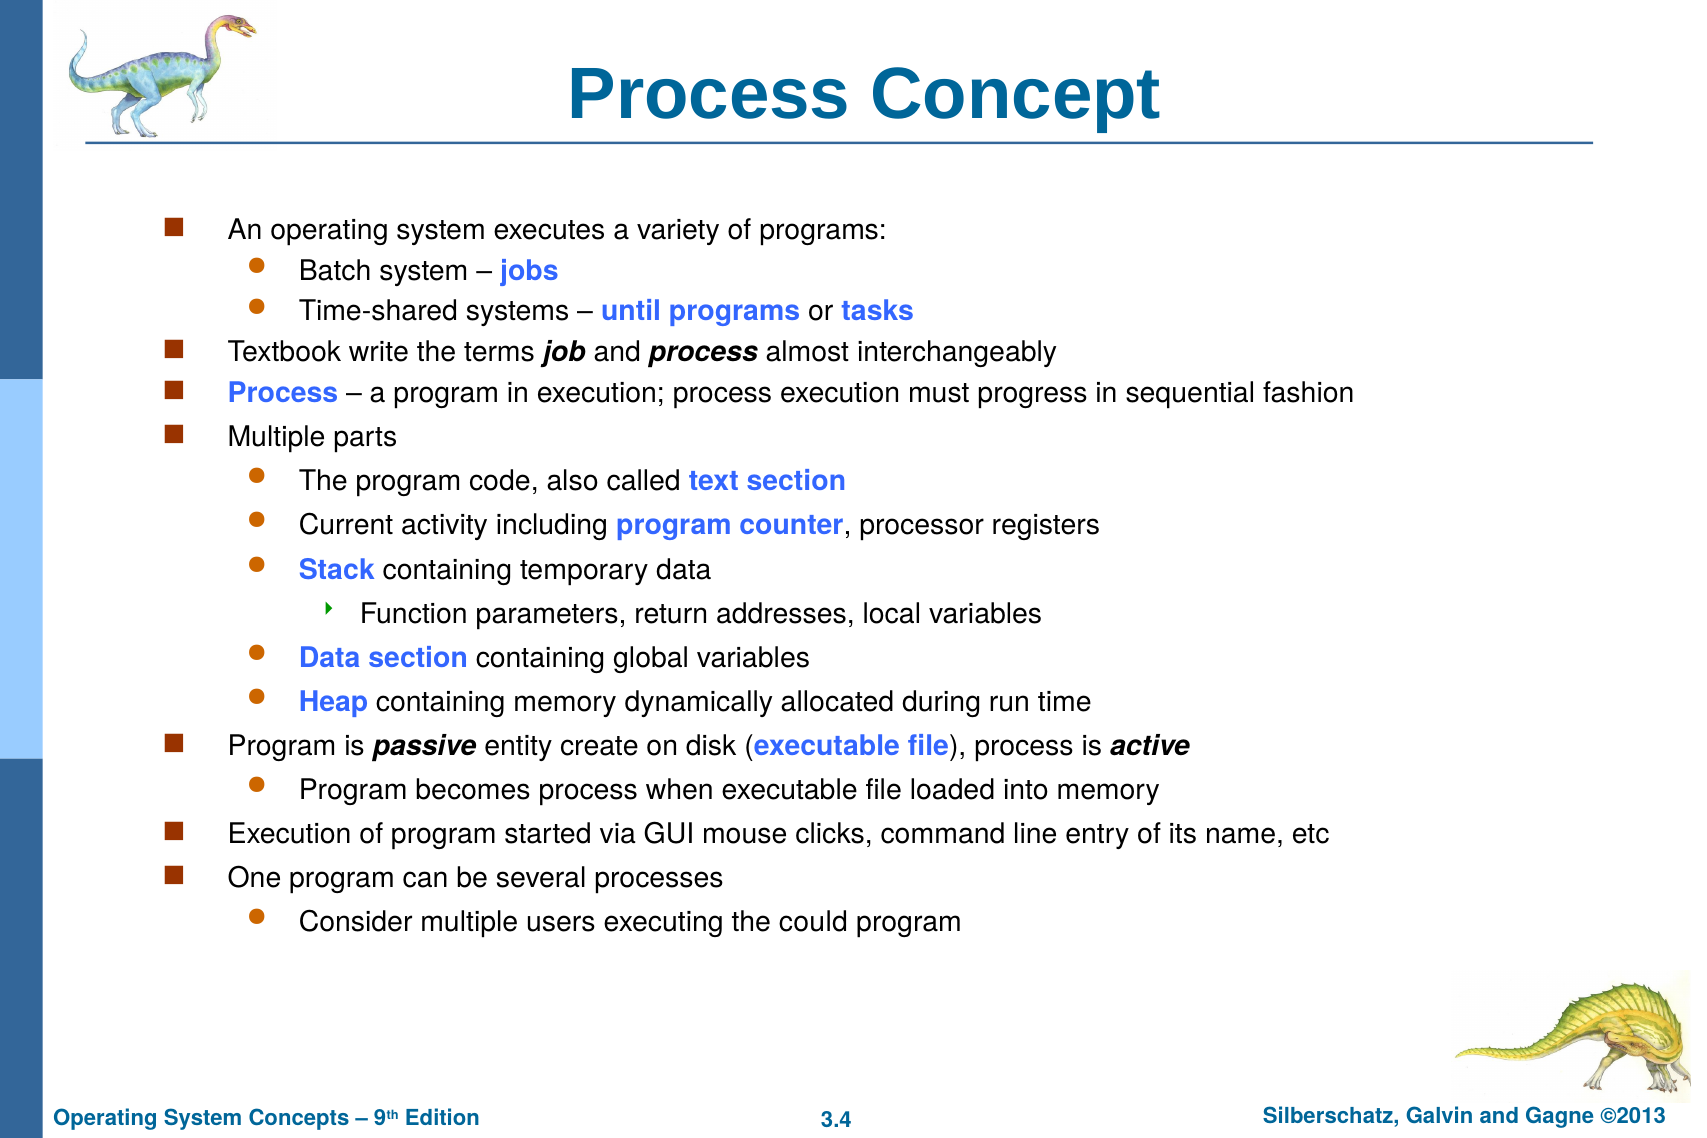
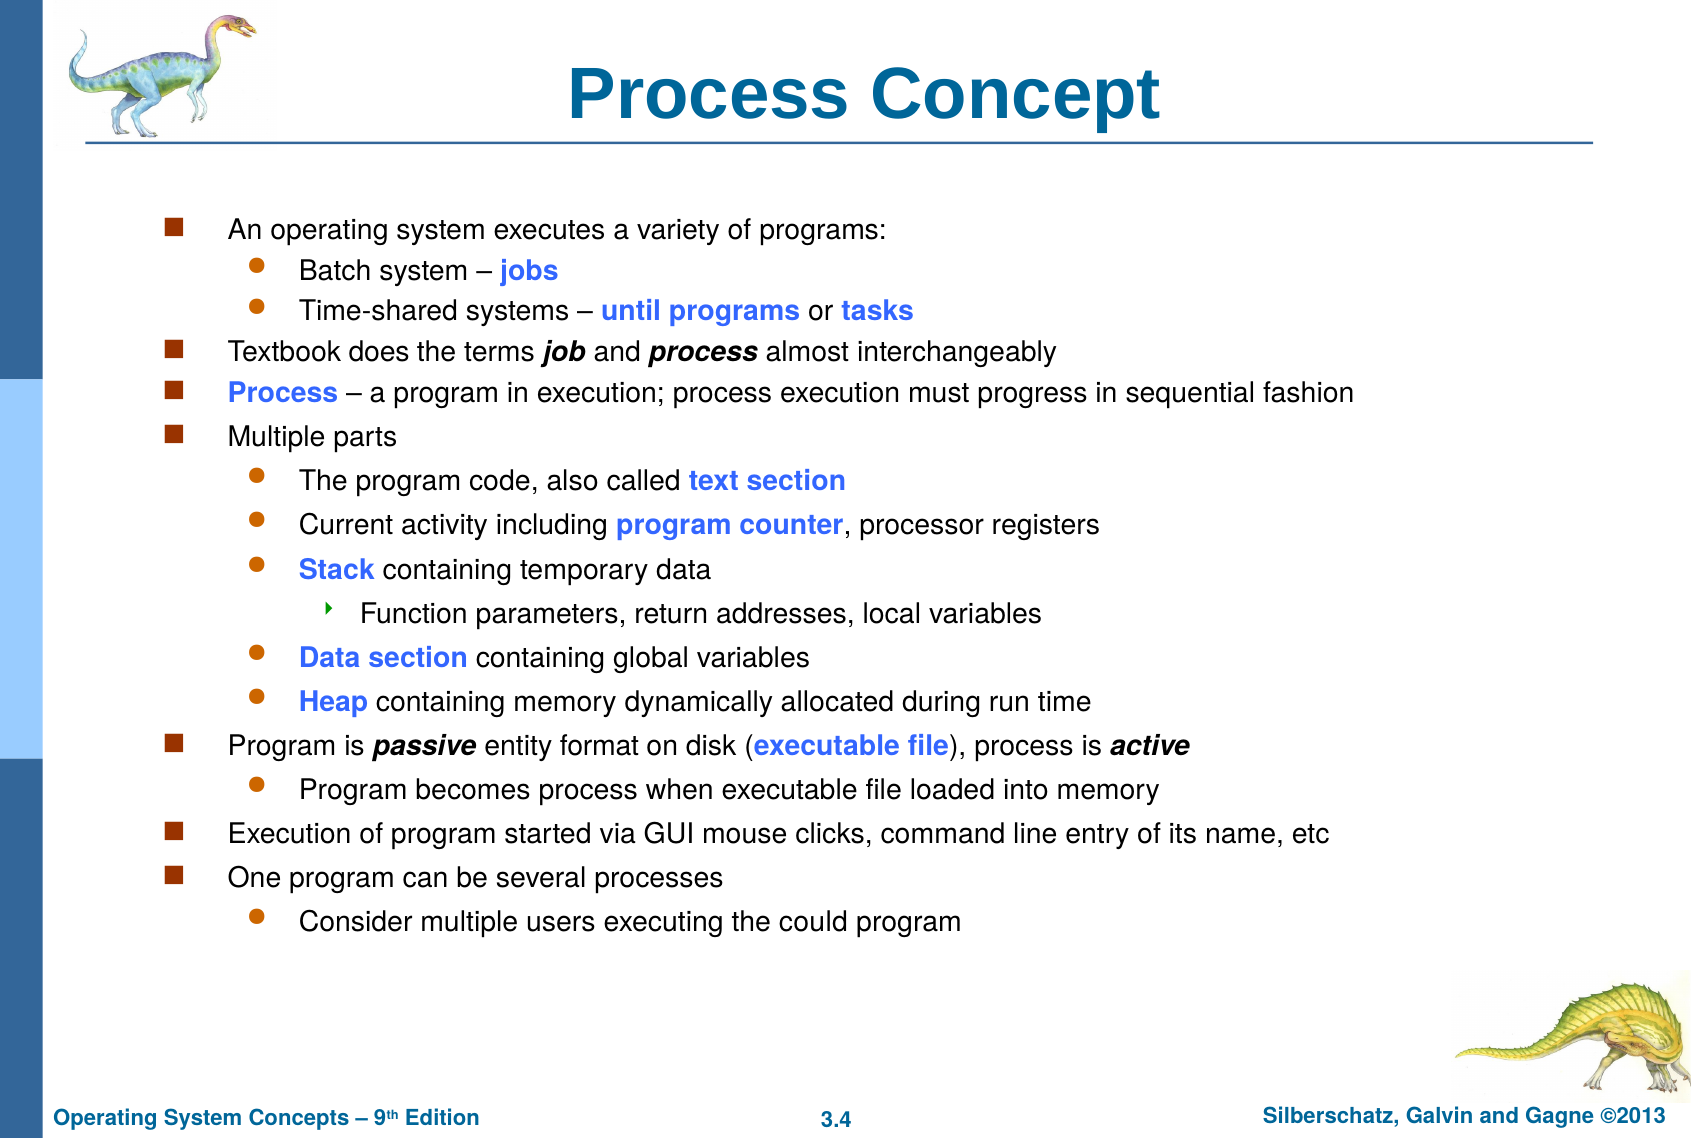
write: write -> does (379, 352)
create: create -> format (599, 746)
